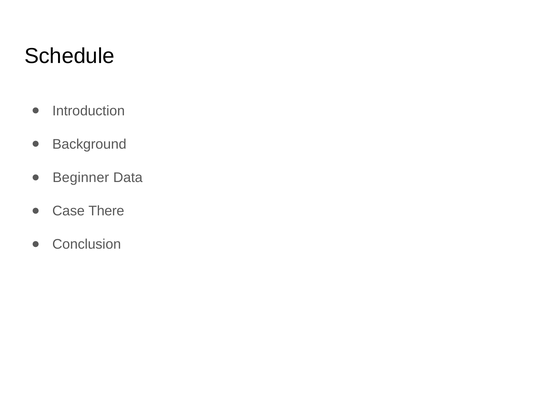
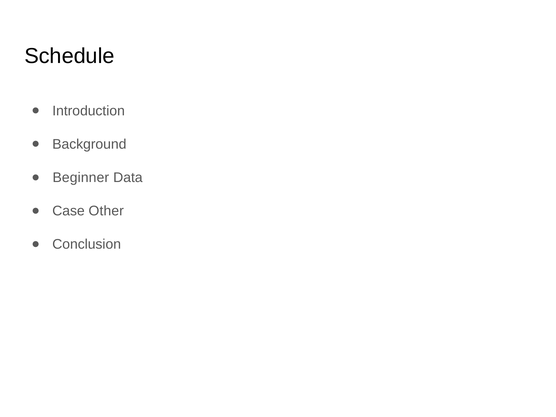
There: There -> Other (106, 211)
